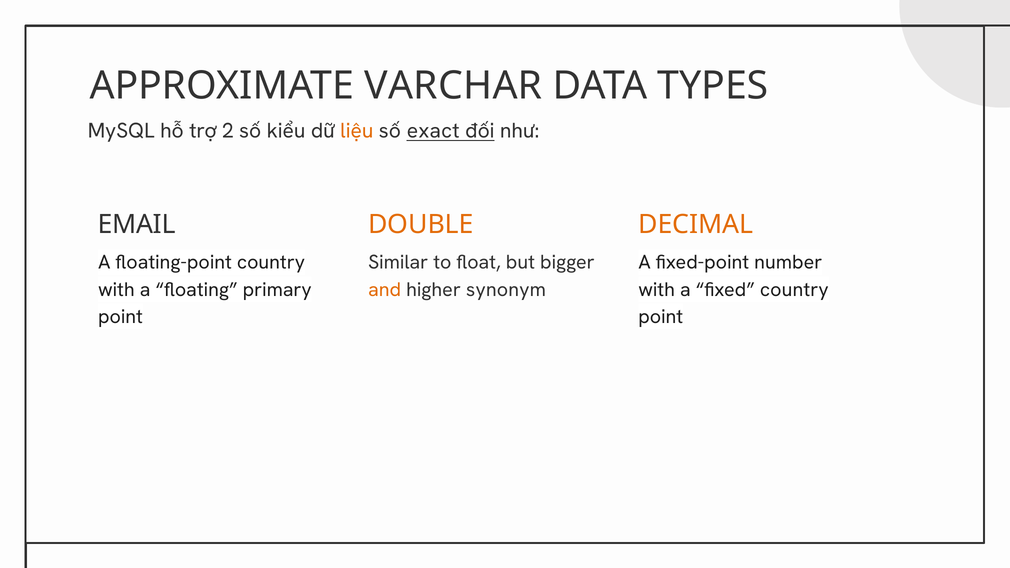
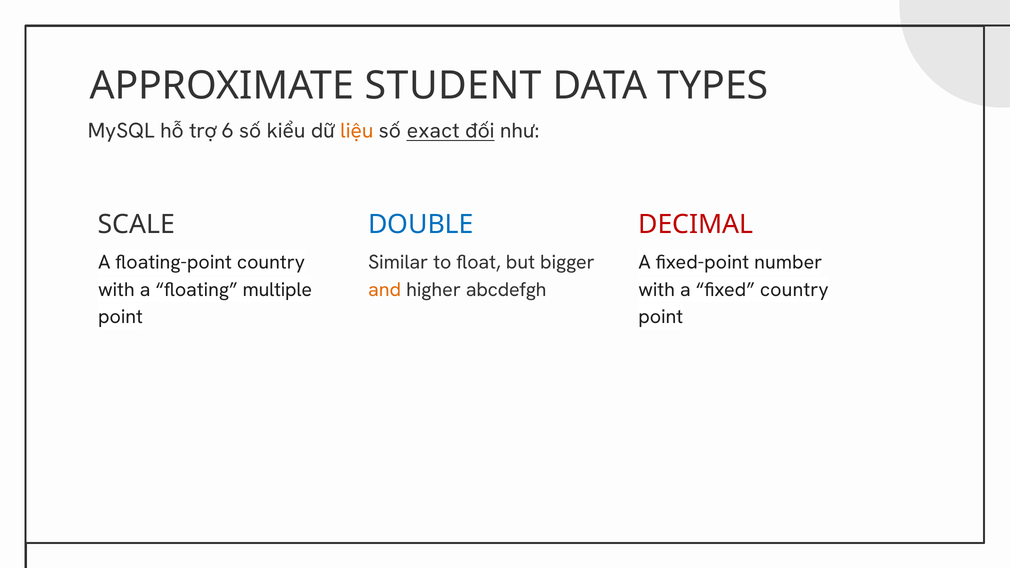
VARCHAR: VARCHAR -> STUDENT (453, 86)
2: 2 -> 6 (228, 131)
EMAIL: EMAIL -> SCALE (136, 224)
DOUBLE colour: orange -> blue (421, 224)
DECIMAL colour: orange -> red (696, 224)
primary: primary -> multiple (277, 290)
synonym: synonym -> abcdefgh (506, 290)
